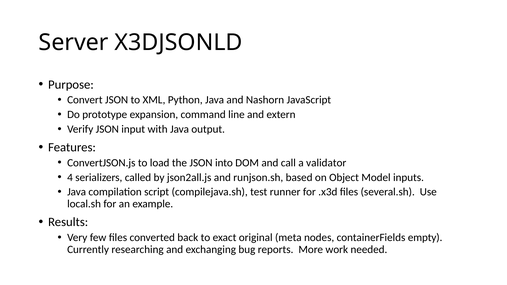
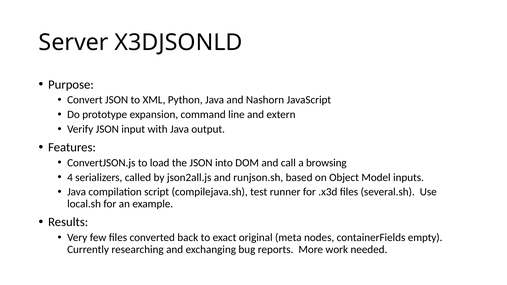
validator: validator -> browsing (326, 163)
